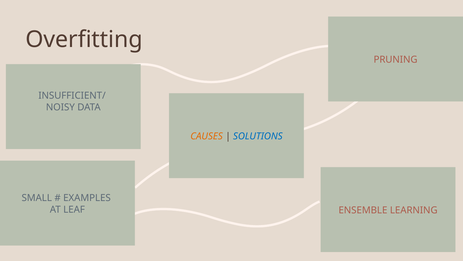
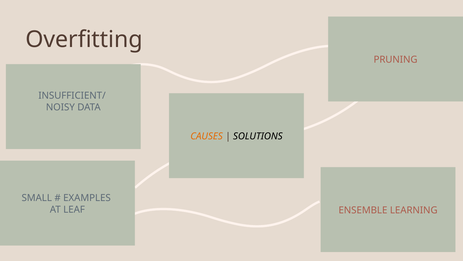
SOLUTIONS colour: blue -> black (258, 136)
